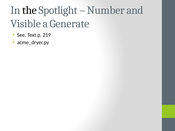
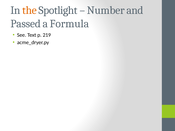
the colour: black -> orange (29, 10)
Visible: Visible -> Passed (26, 24)
Generate: Generate -> Formula (69, 24)
